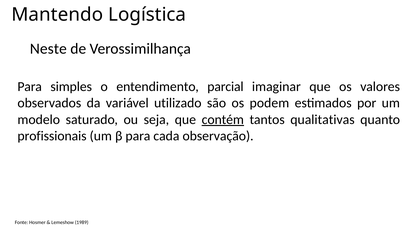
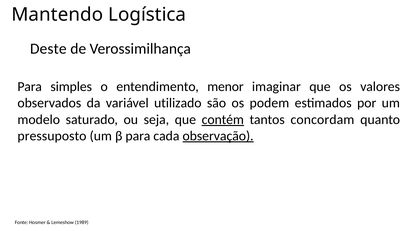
Neste: Neste -> Deste (48, 49)
parcial: parcial -> menor (225, 87)
qualitativas: qualitativas -> concordam (322, 120)
profissionais: profissionais -> pressuposto (52, 136)
observação underline: none -> present (218, 136)
